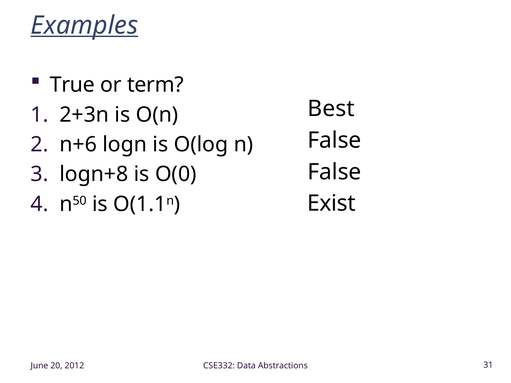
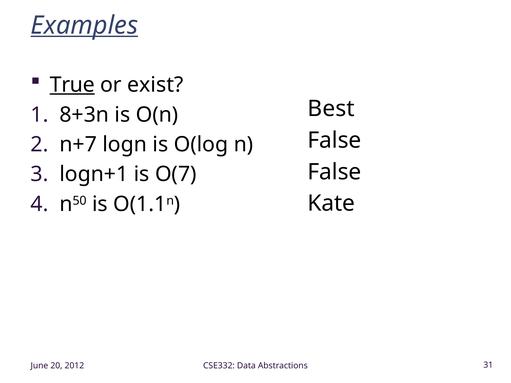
True underline: none -> present (72, 85)
term: term -> exist (155, 85)
2+3n: 2+3n -> 8+3n (84, 115)
n+6: n+6 -> n+7 (78, 145)
logn+8: logn+8 -> logn+1 (94, 174)
O(0: O(0 -> O(7 (176, 174)
Exist: Exist -> Kate (331, 204)
